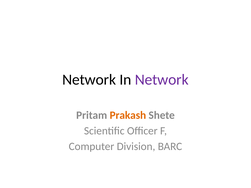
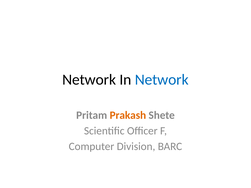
Network colour: purple -> blue (162, 80)
